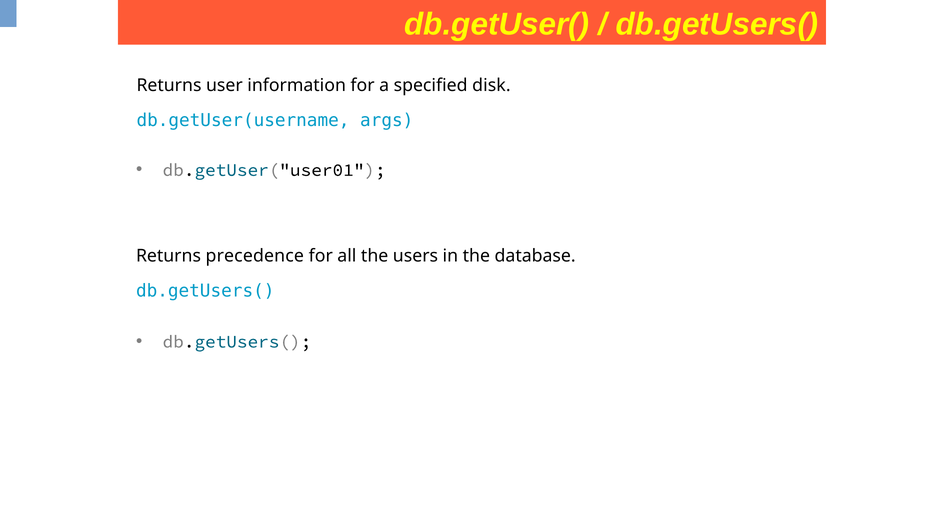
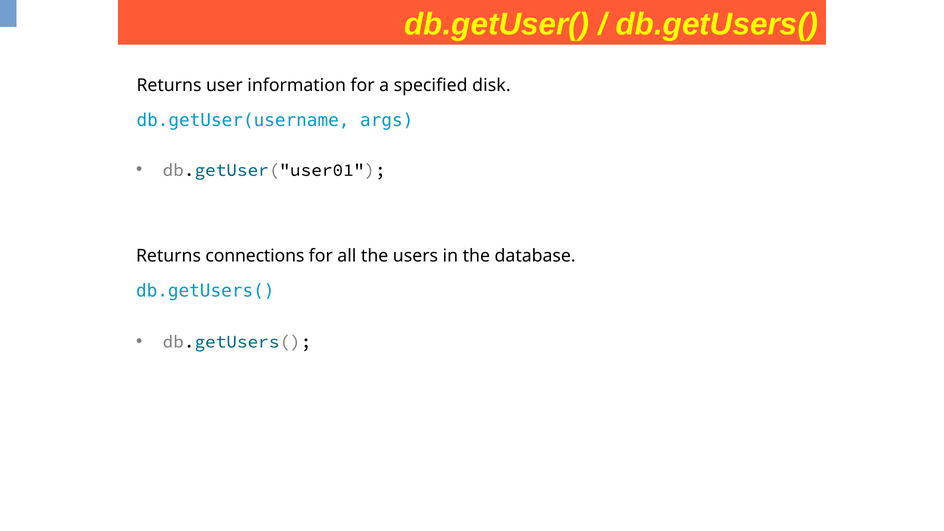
precedence: precedence -> connections (255, 256)
